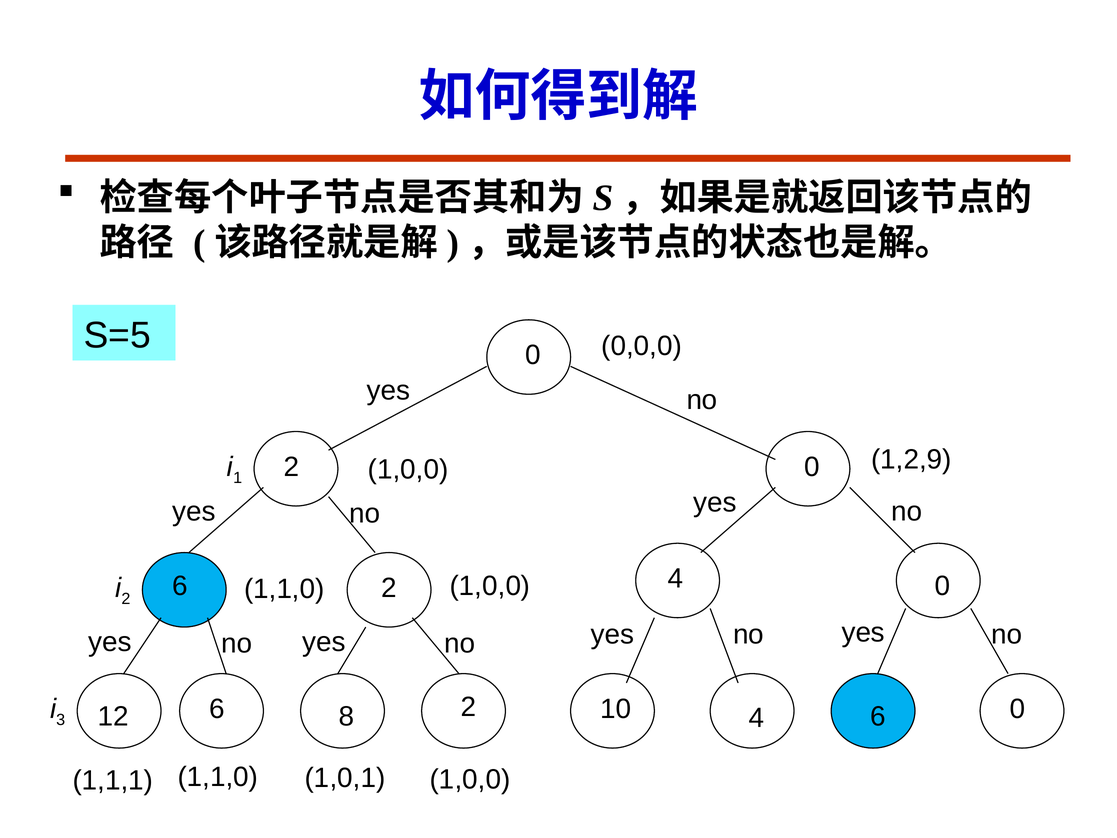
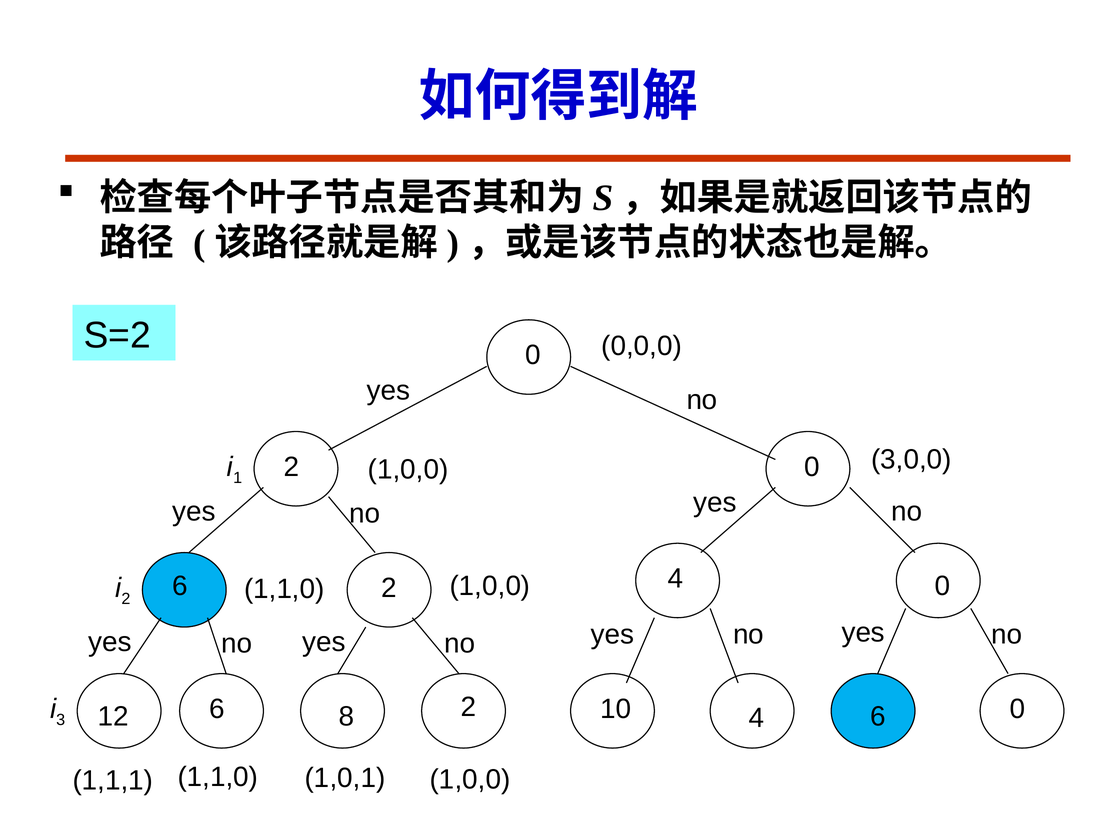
S=5: S=5 -> S=2 (117, 335)
1,2,9: 1,2,9 -> 3,0,0 (911, 460)
